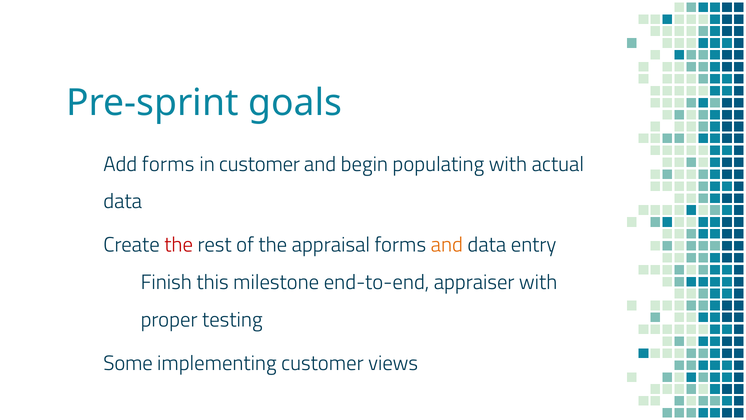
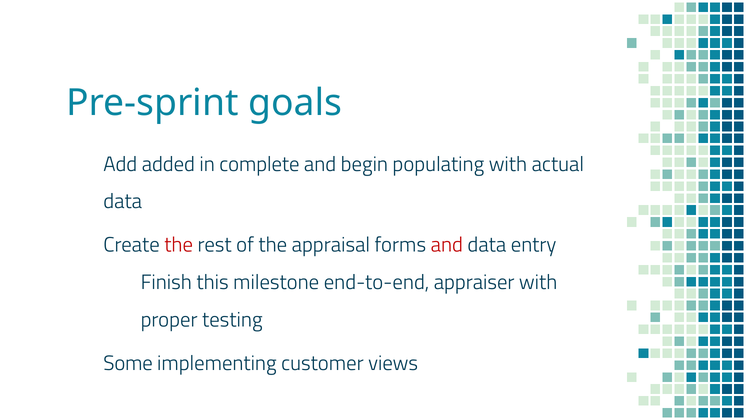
Add forms: forms -> added (168, 164)
in customer: customer -> complete (259, 164)
and colour: orange -> red (447, 245)
